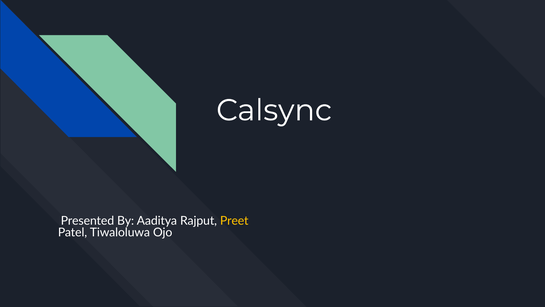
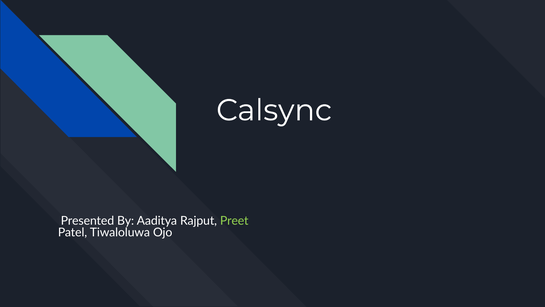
Preet colour: yellow -> light green (234, 221)
